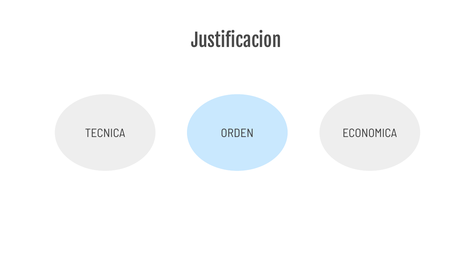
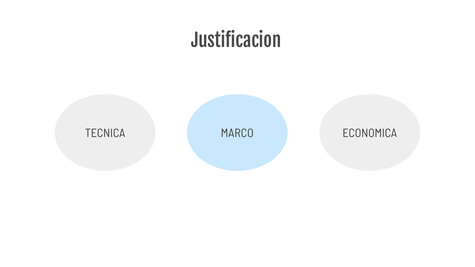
ORDEN: ORDEN -> MARCO (237, 133)
